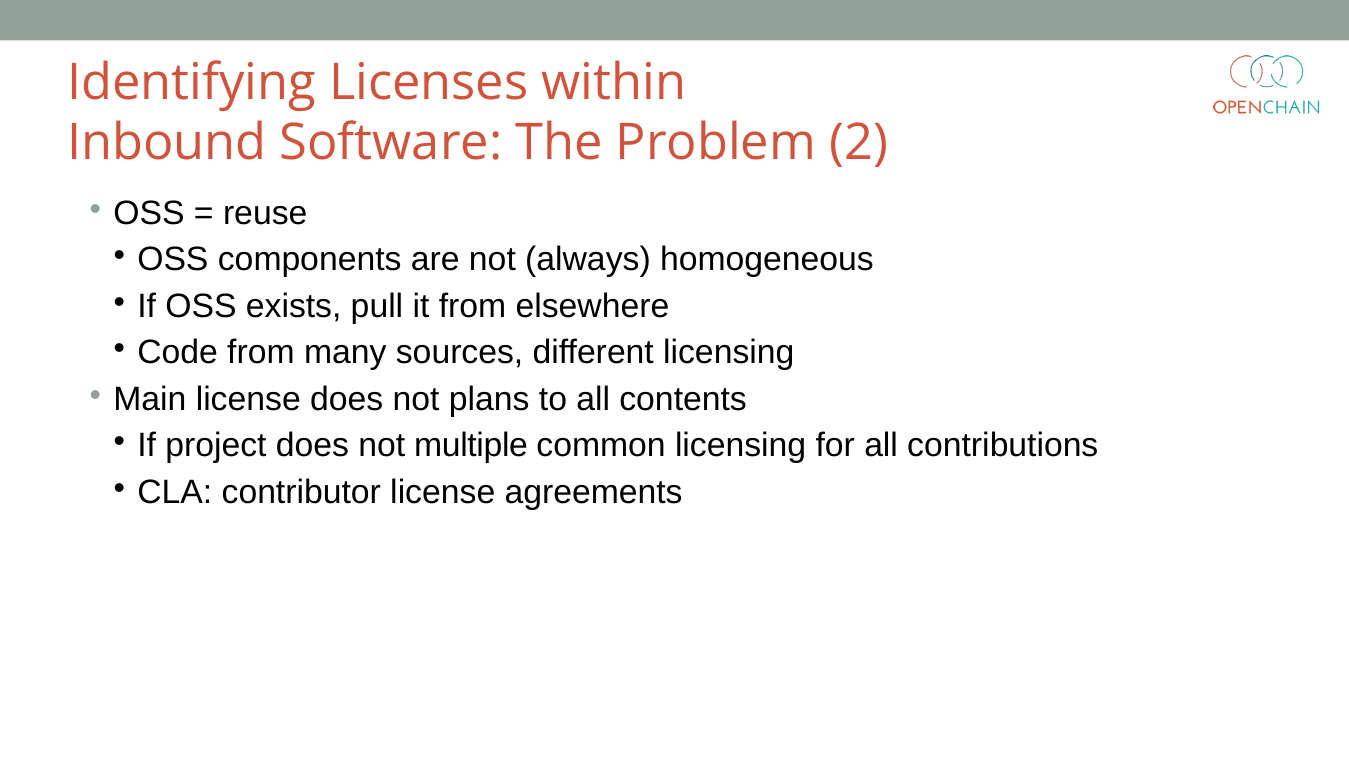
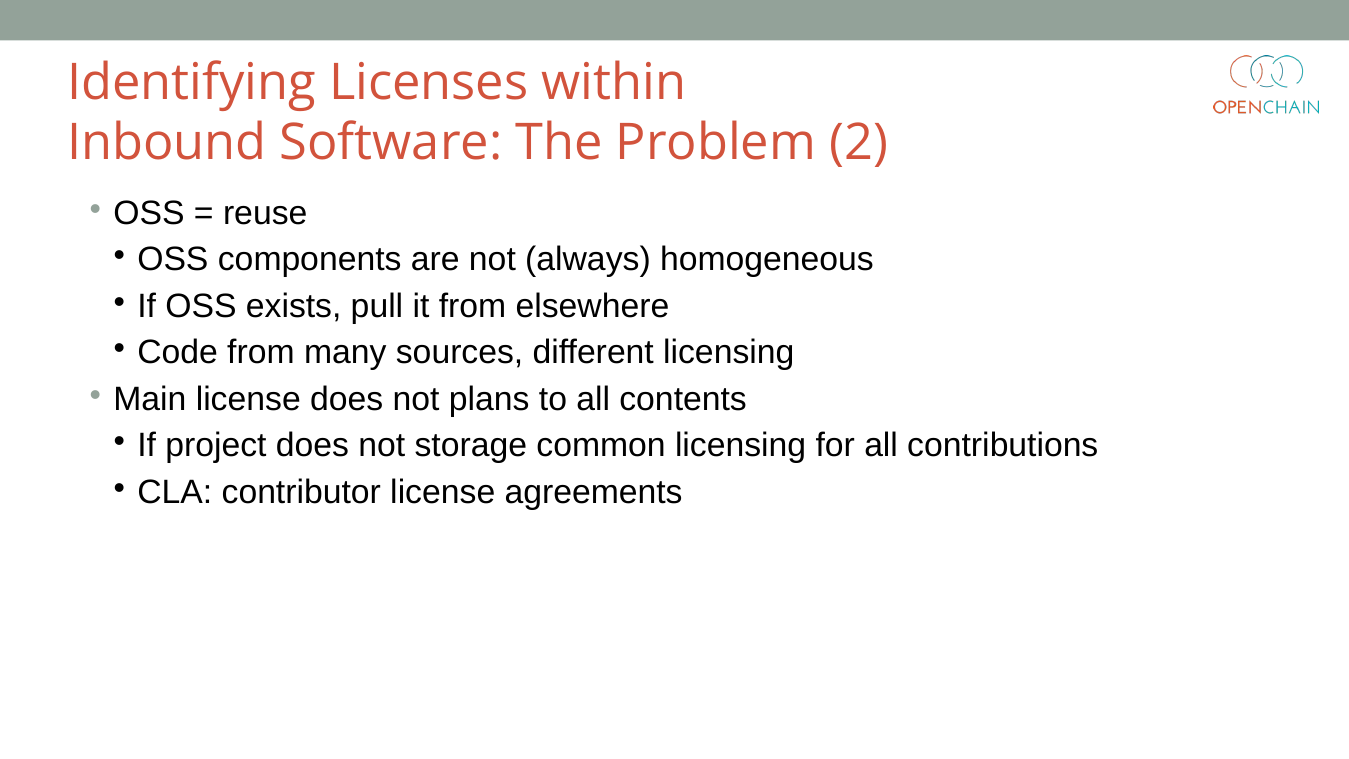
multiple: multiple -> storage (471, 445)
